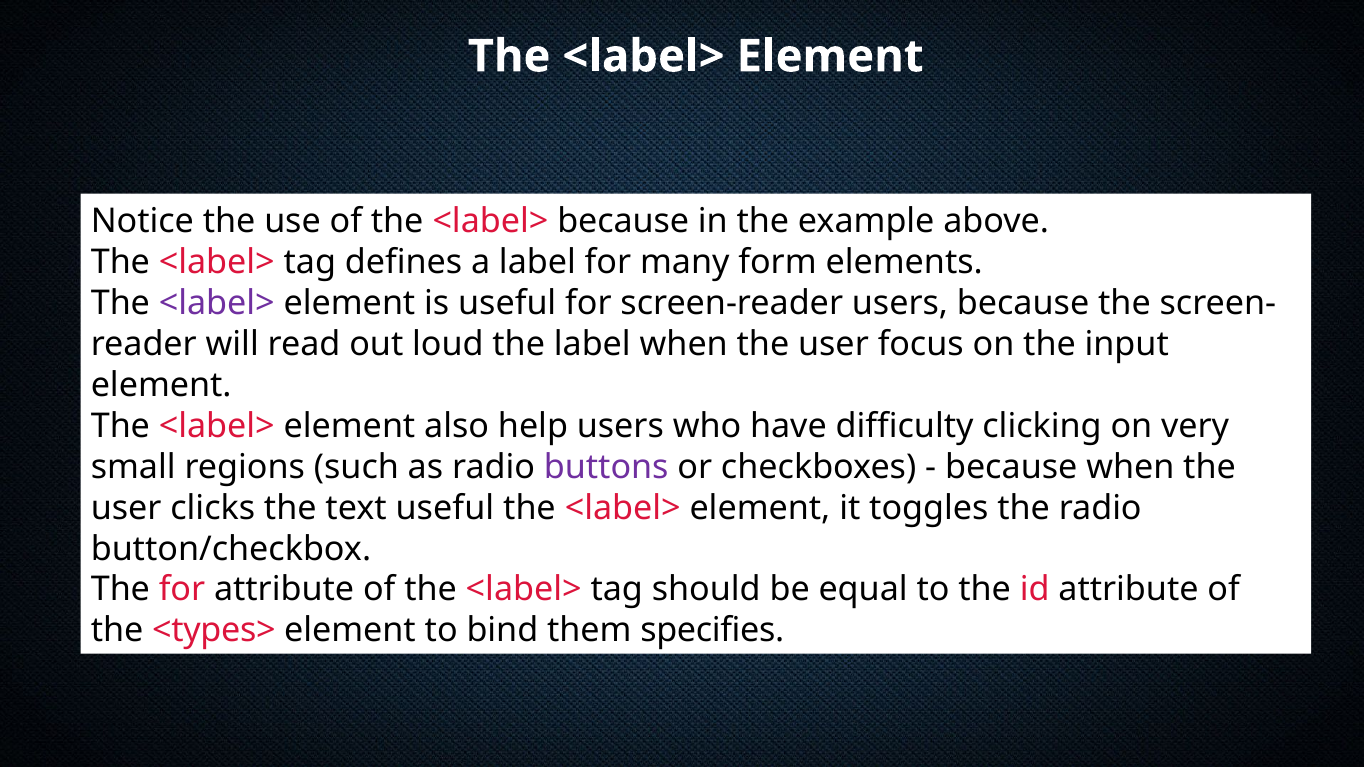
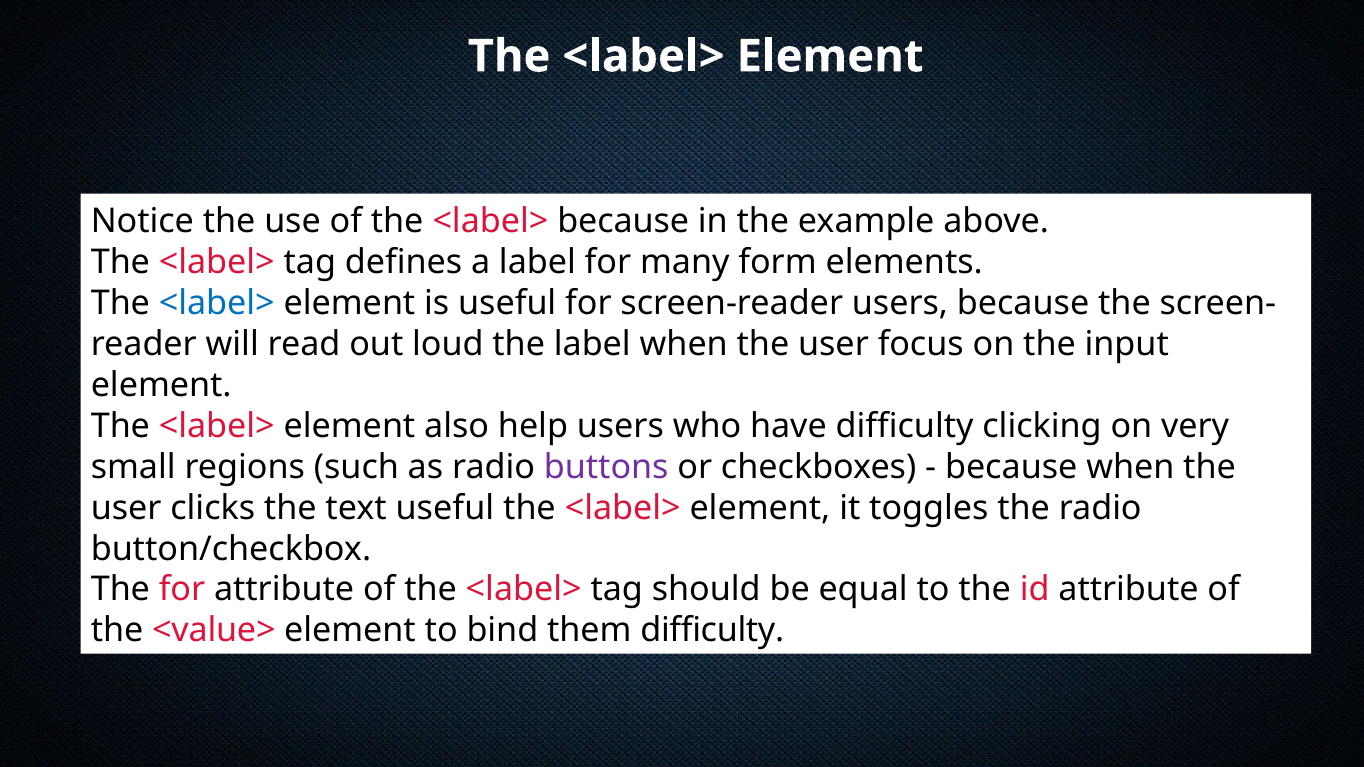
<label> colour: purple -> blue (217, 303)
<types>: <types> -> <value> (214, 631)
them specifies: specifies -> difficulty (712, 631)
